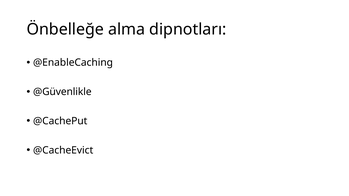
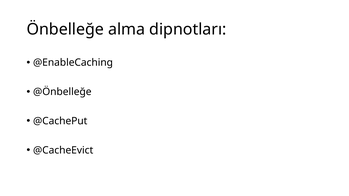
@Güvenlikle: @Güvenlikle -> @Önbelleğe (62, 92)
